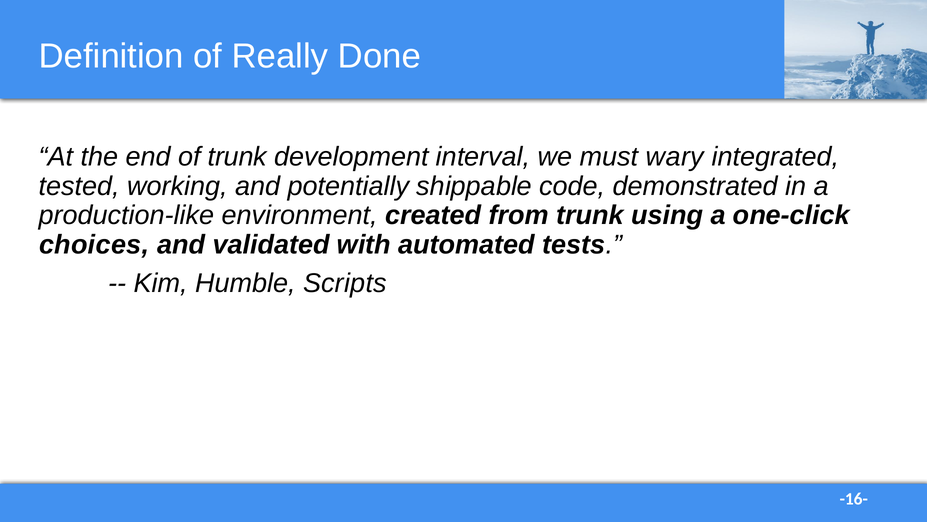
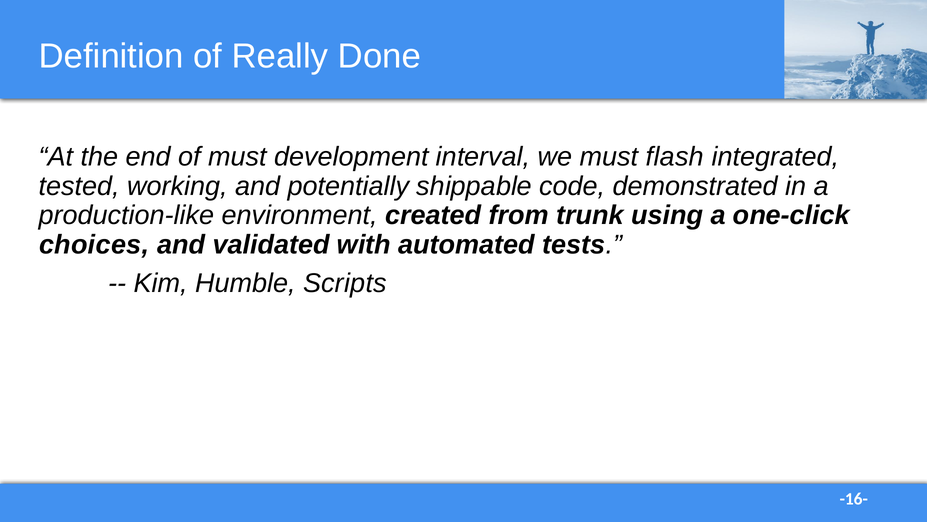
of trunk: trunk -> must (237, 157)
wary: wary -> flash (675, 157)
